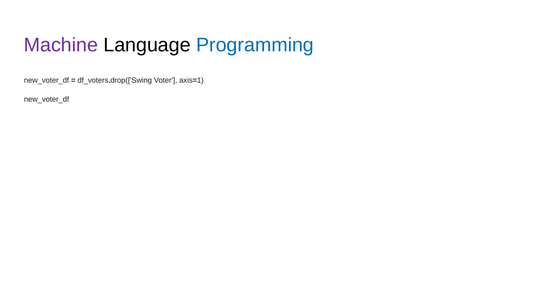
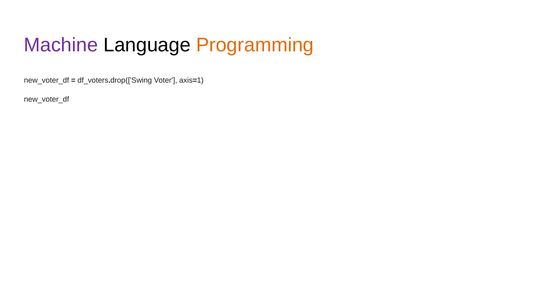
Programming colour: blue -> orange (255, 45)
